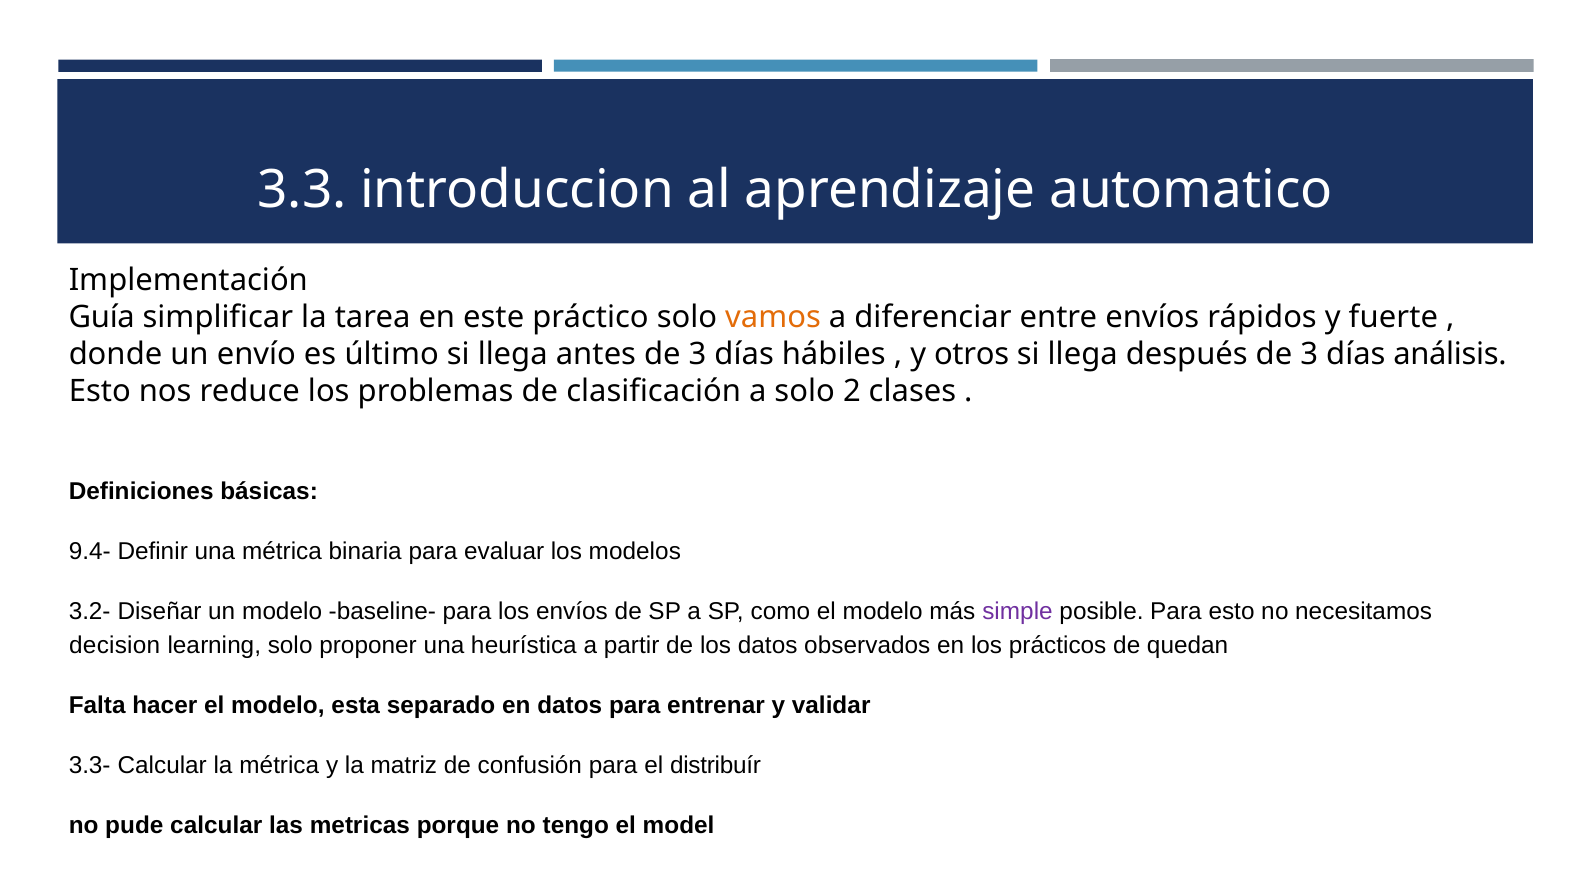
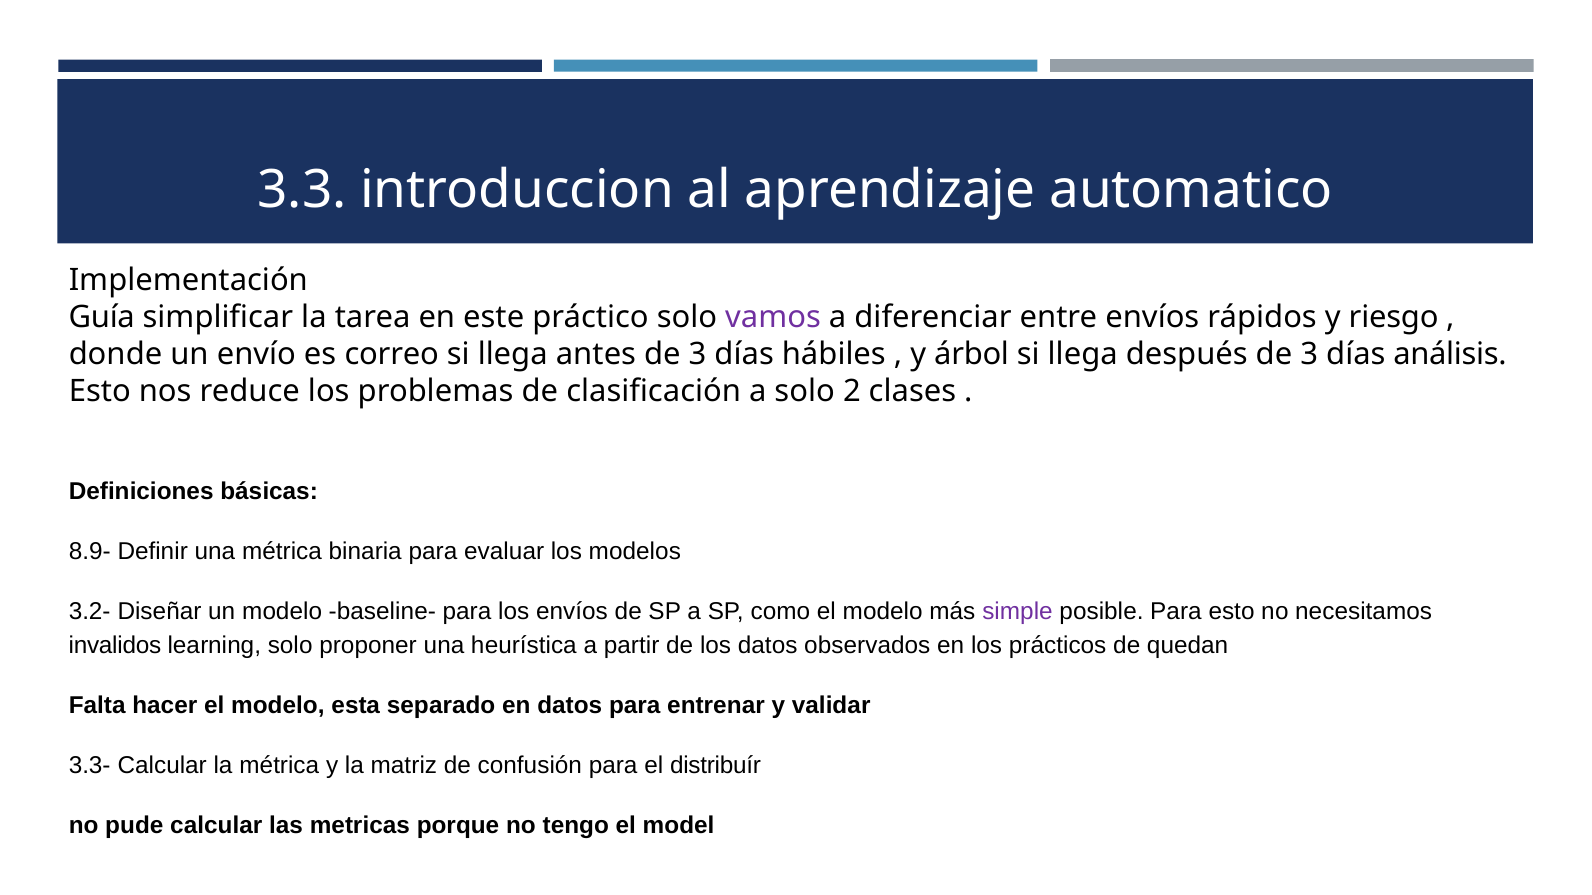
vamos colour: orange -> purple (773, 317)
fuerte: fuerte -> riesgo (1394, 317)
último: último -> correo (392, 354)
otros: otros -> árbol (972, 354)
9.4-: 9.4- -> 8.9- (90, 552)
decision: decision -> invalidos (115, 646)
